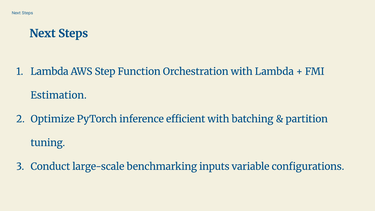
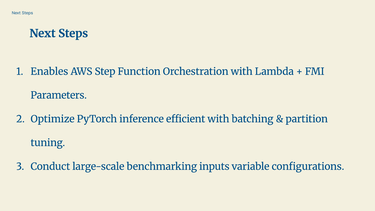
Lambda: Lambda -> Enables (49, 72)
Estimation: Estimation -> Parameters (59, 95)
